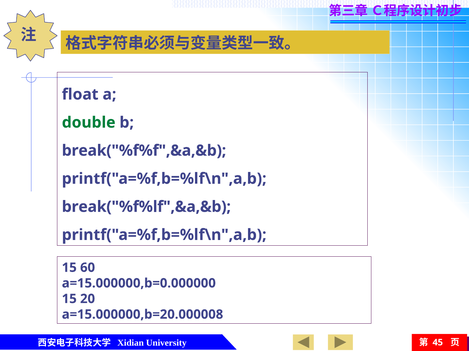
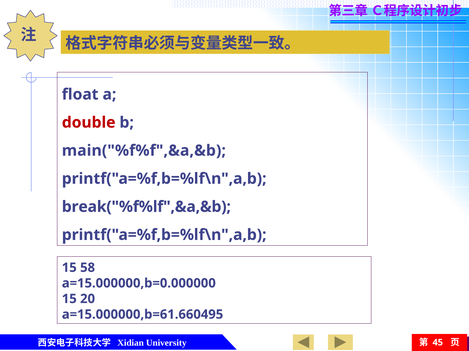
double colour: green -> red (89, 123)
break("%f%f",&a,&b: break("%f%f",&a,&b -> main("%f%f",&a,&b (144, 151)
60: 60 -> 58 (88, 268)
a=15.000000,b=20.000008: a=15.000000,b=20.000008 -> a=15.000000,b=61.660495 (143, 315)
